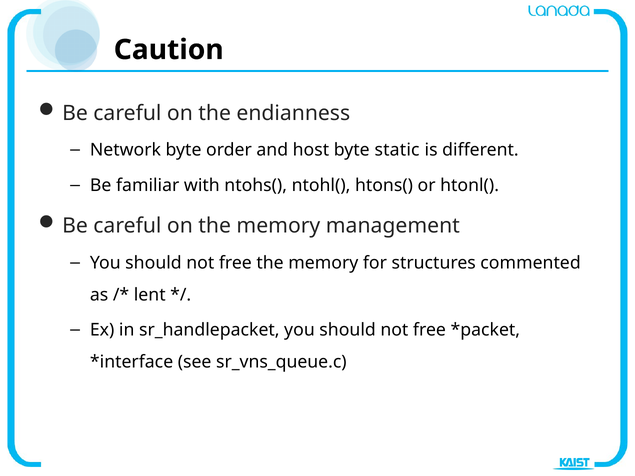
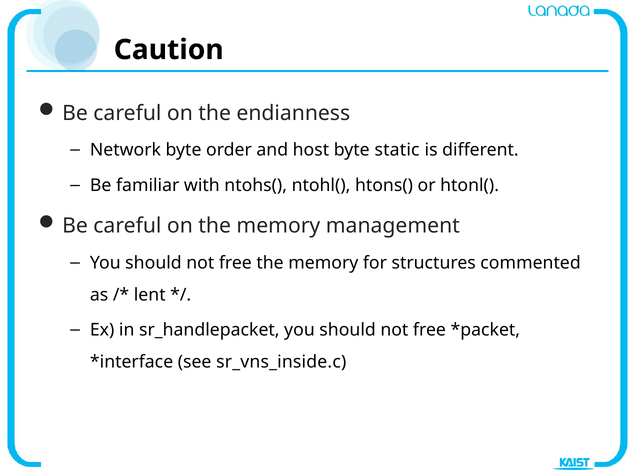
sr_vns_queue.c: sr_vns_queue.c -> sr_vns_inside.c (281, 362)
